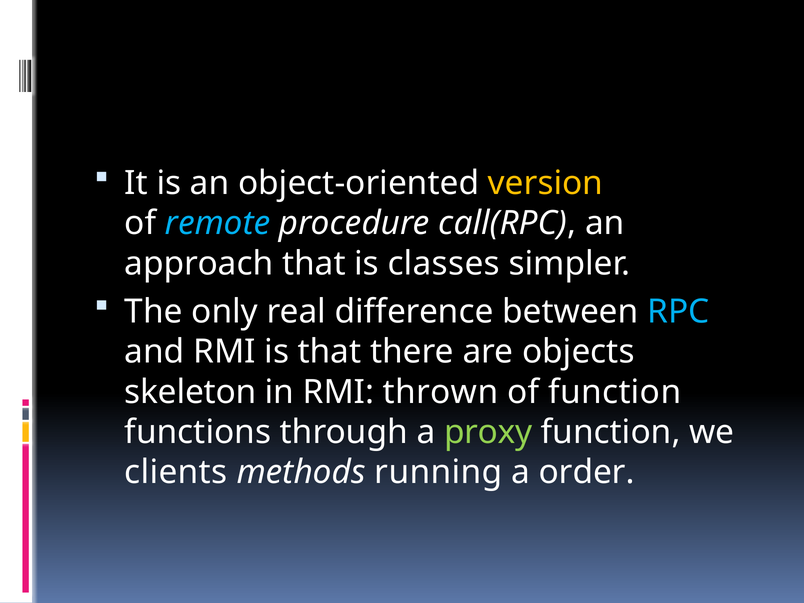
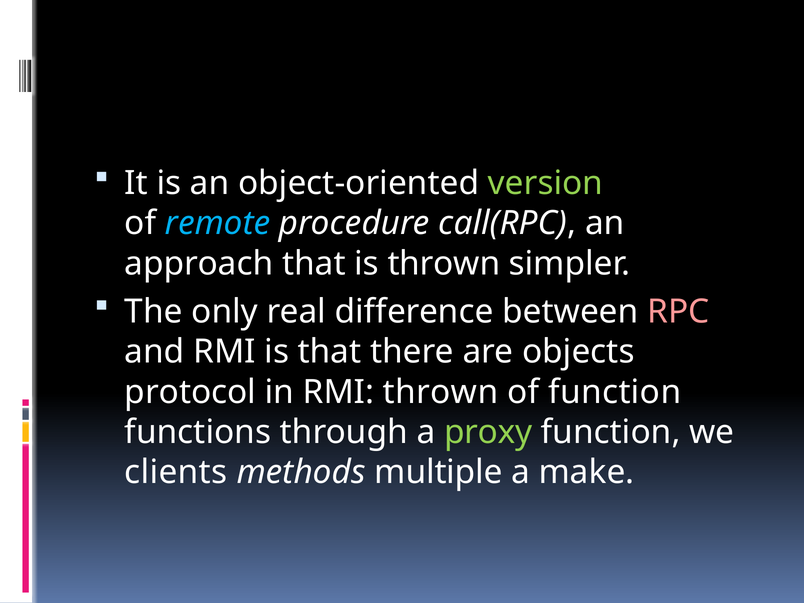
version colour: yellow -> light green (545, 183)
is classes: classes -> thrown (444, 264)
RPC colour: light blue -> pink (678, 312)
skeleton: skeleton -> protocol (190, 392)
running: running -> multiple (439, 472)
order: order -> make (587, 472)
